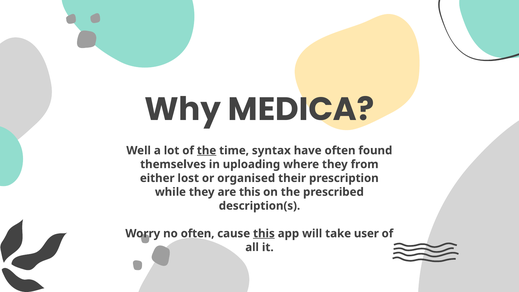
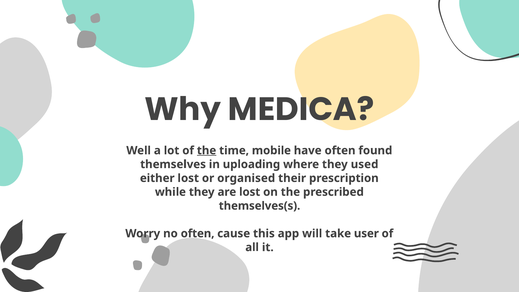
syntax: syntax -> mobile (271, 150)
from: from -> used (365, 164)
are this: this -> lost (250, 192)
description(s: description(s -> themselves(s (260, 206)
this underline: present -> none (264, 233)
